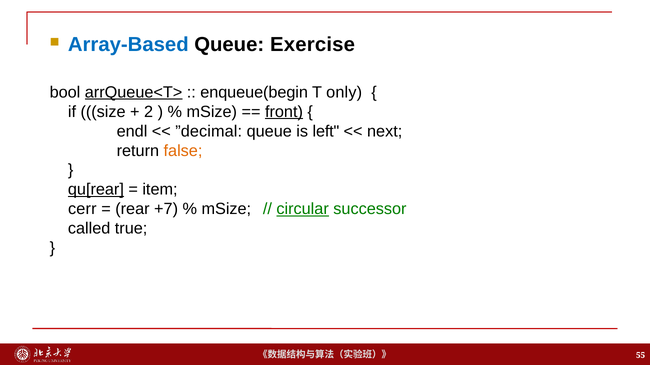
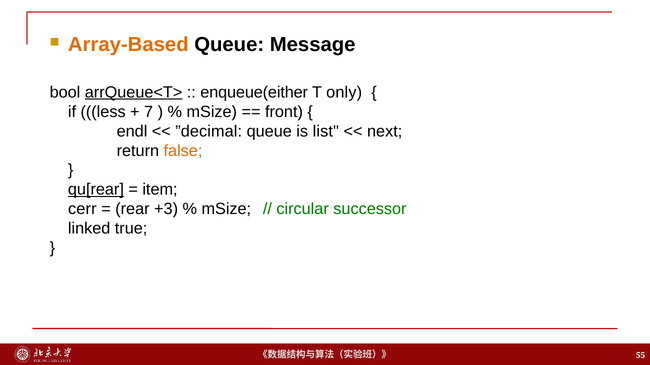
Array-Based colour: blue -> orange (128, 45)
Exercise: Exercise -> Message (313, 45)
enqueue(begin: enqueue(begin -> enqueue(either (254, 92)
size: size -> less (103, 112)
2: 2 -> 7 (149, 112)
front underline: present -> none (284, 112)
left: left -> list (326, 131)
+7: +7 -> +3 (166, 209)
circular underline: present -> none (303, 209)
called: called -> linked (89, 229)
